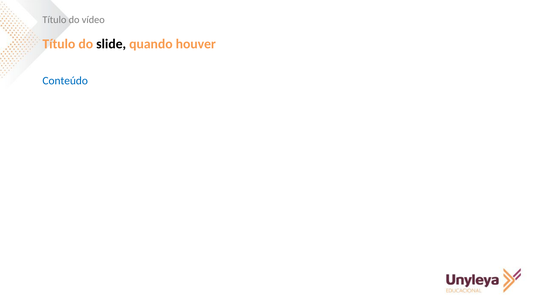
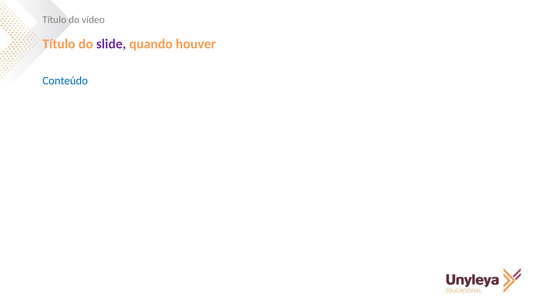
slide colour: black -> purple (111, 44)
